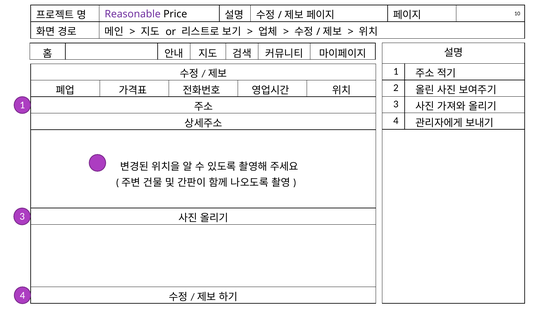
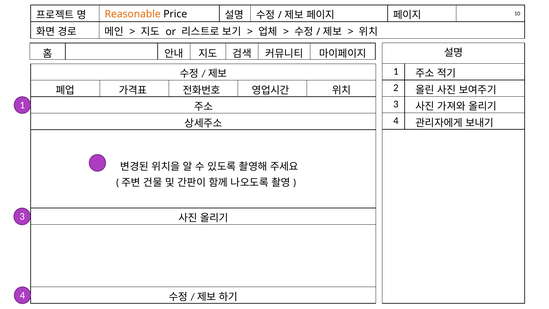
Reasonable colour: purple -> orange (133, 14)
